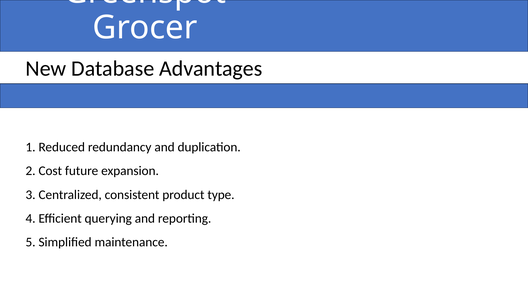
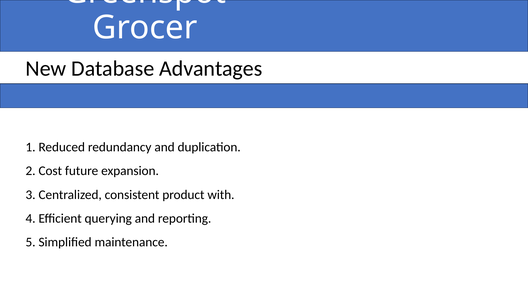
type: type -> with (221, 195)
